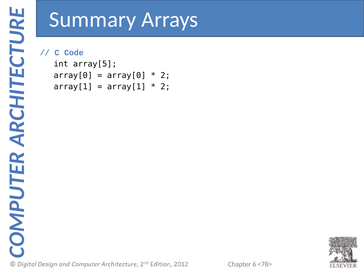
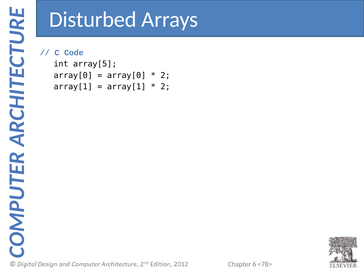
Summary: Summary -> Disturbed (93, 19)
